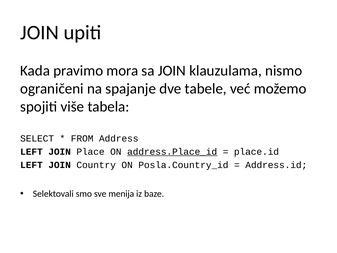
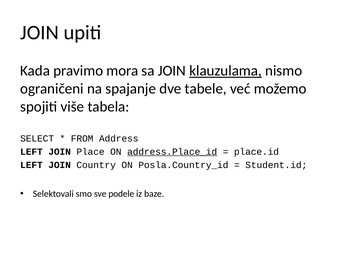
klauzulama underline: none -> present (226, 71)
Address.id: Address.id -> Student.id (276, 165)
menija: menija -> podele (121, 194)
